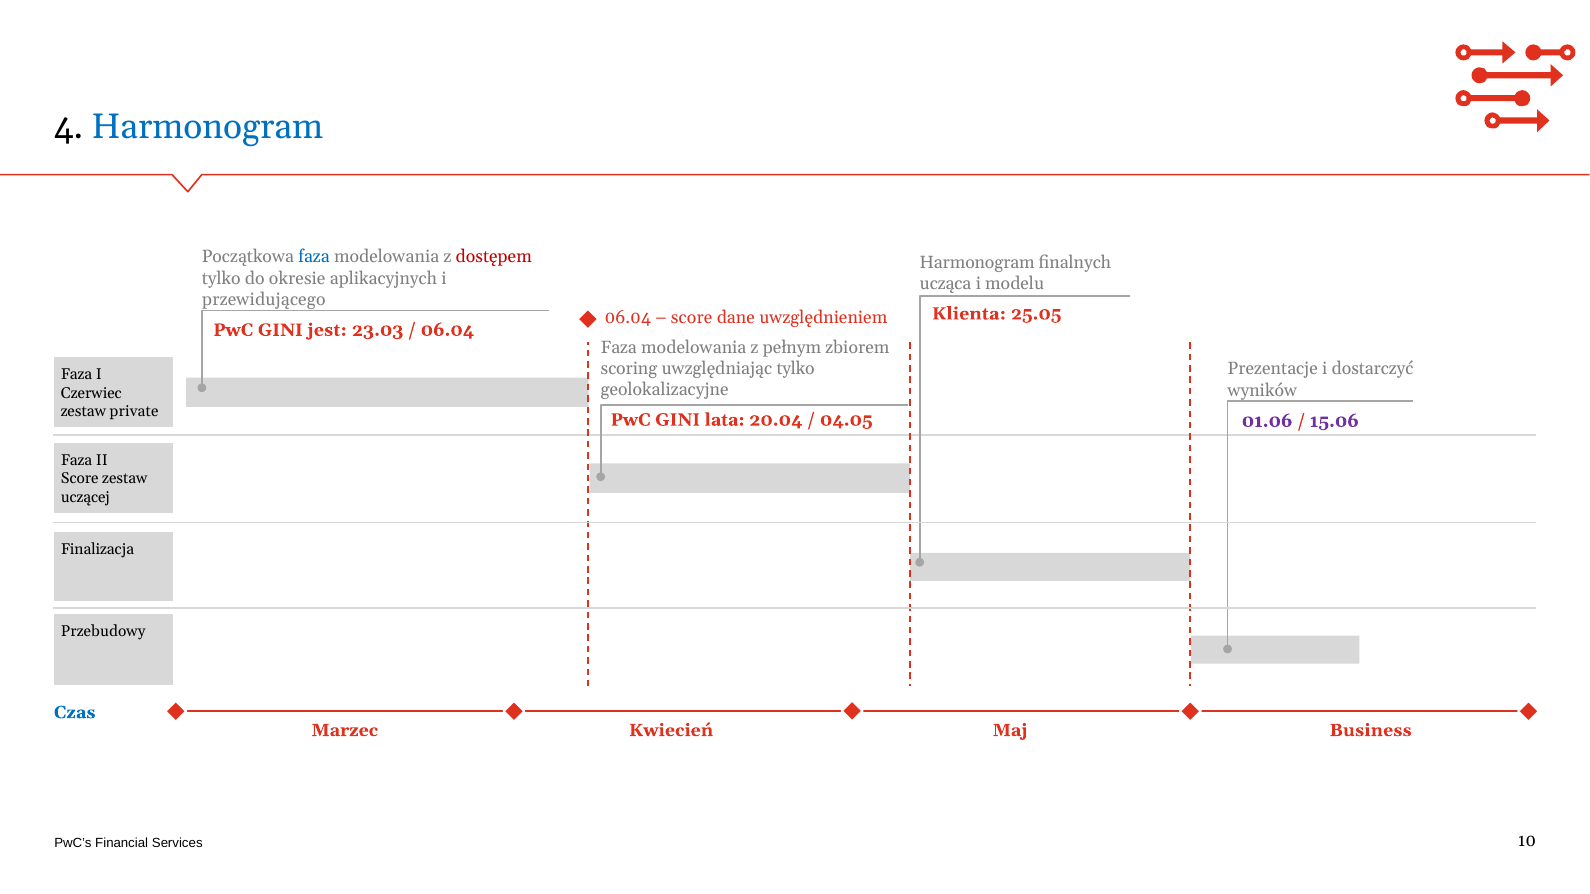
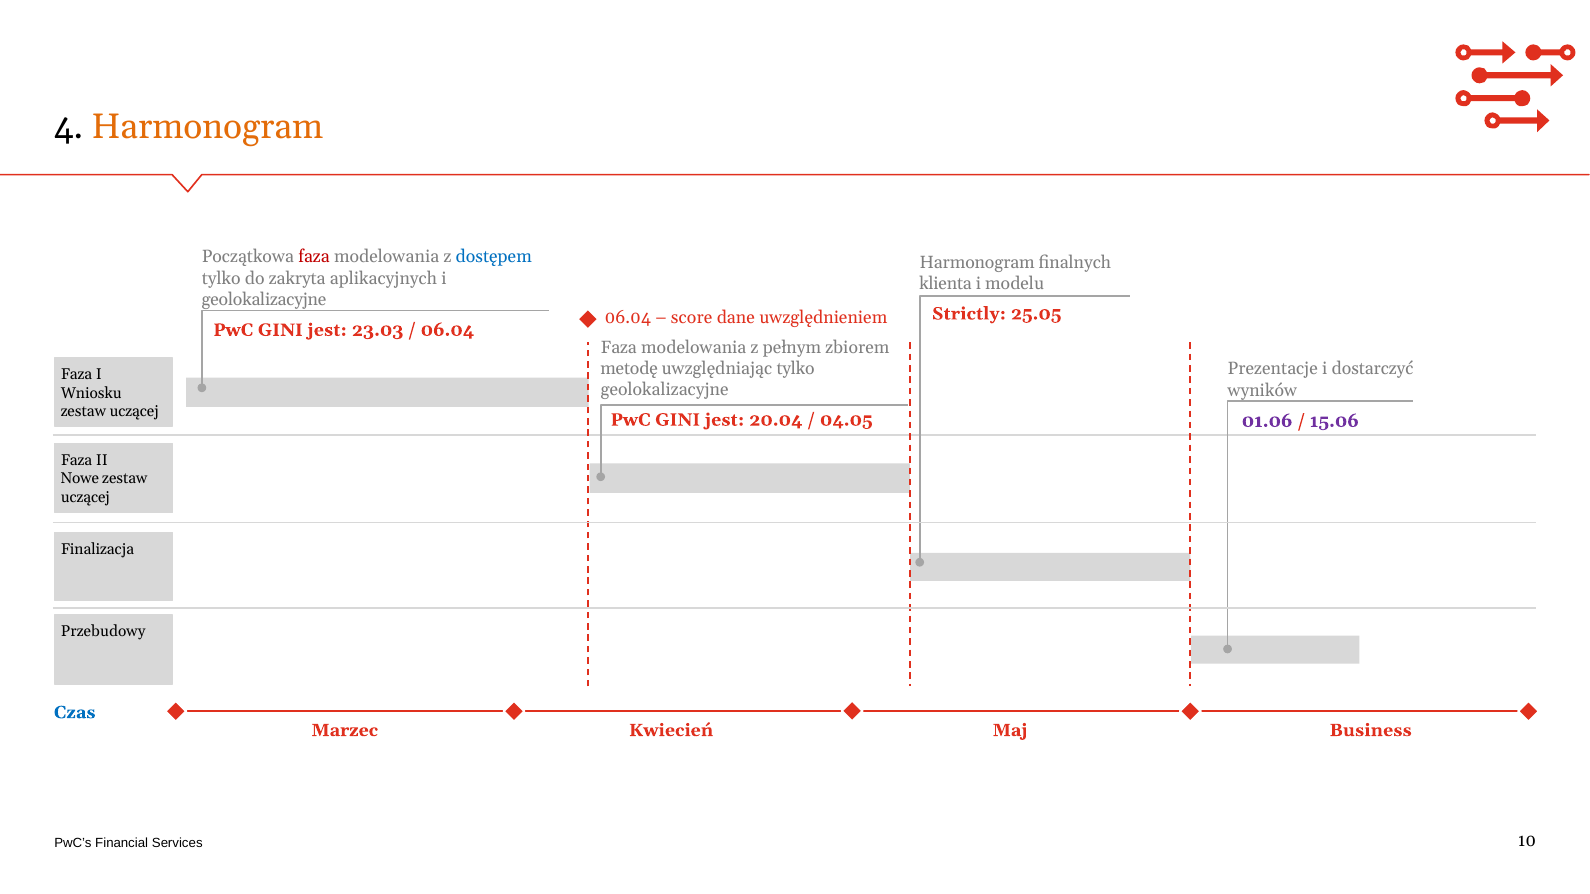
Harmonogram colour: blue -> orange (207, 127)
faza colour: blue -> red (314, 257)
dostępem colour: red -> blue (494, 257)
okresie: okresie -> zakryta (297, 278)
ucząca: ucząca -> klienta (946, 284)
przewidującego: przewidującego -> geolokalizacyjne (264, 300)
Klienta: Klienta -> Strictly (969, 314)
scoring: scoring -> metodę (629, 369)
Czerwiec: Czerwiec -> Wniosku (91, 393)
private: private -> uczącej (134, 412)
lata: lata -> jest (725, 420)
Score: Score -> Nowe (80, 479)
